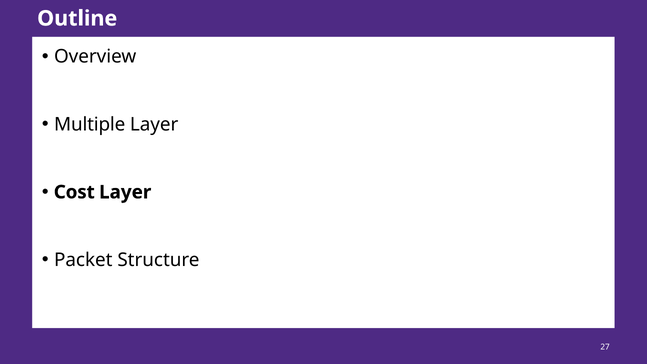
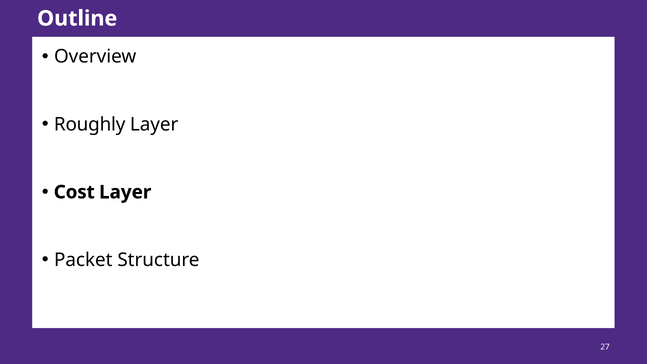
Multiple: Multiple -> Roughly (90, 124)
